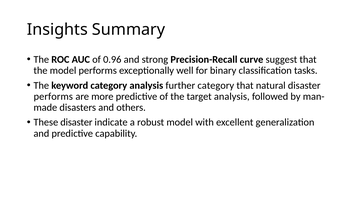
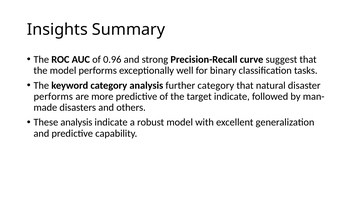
target analysis: analysis -> indicate (232, 97)
These disaster: disaster -> analysis (76, 123)
